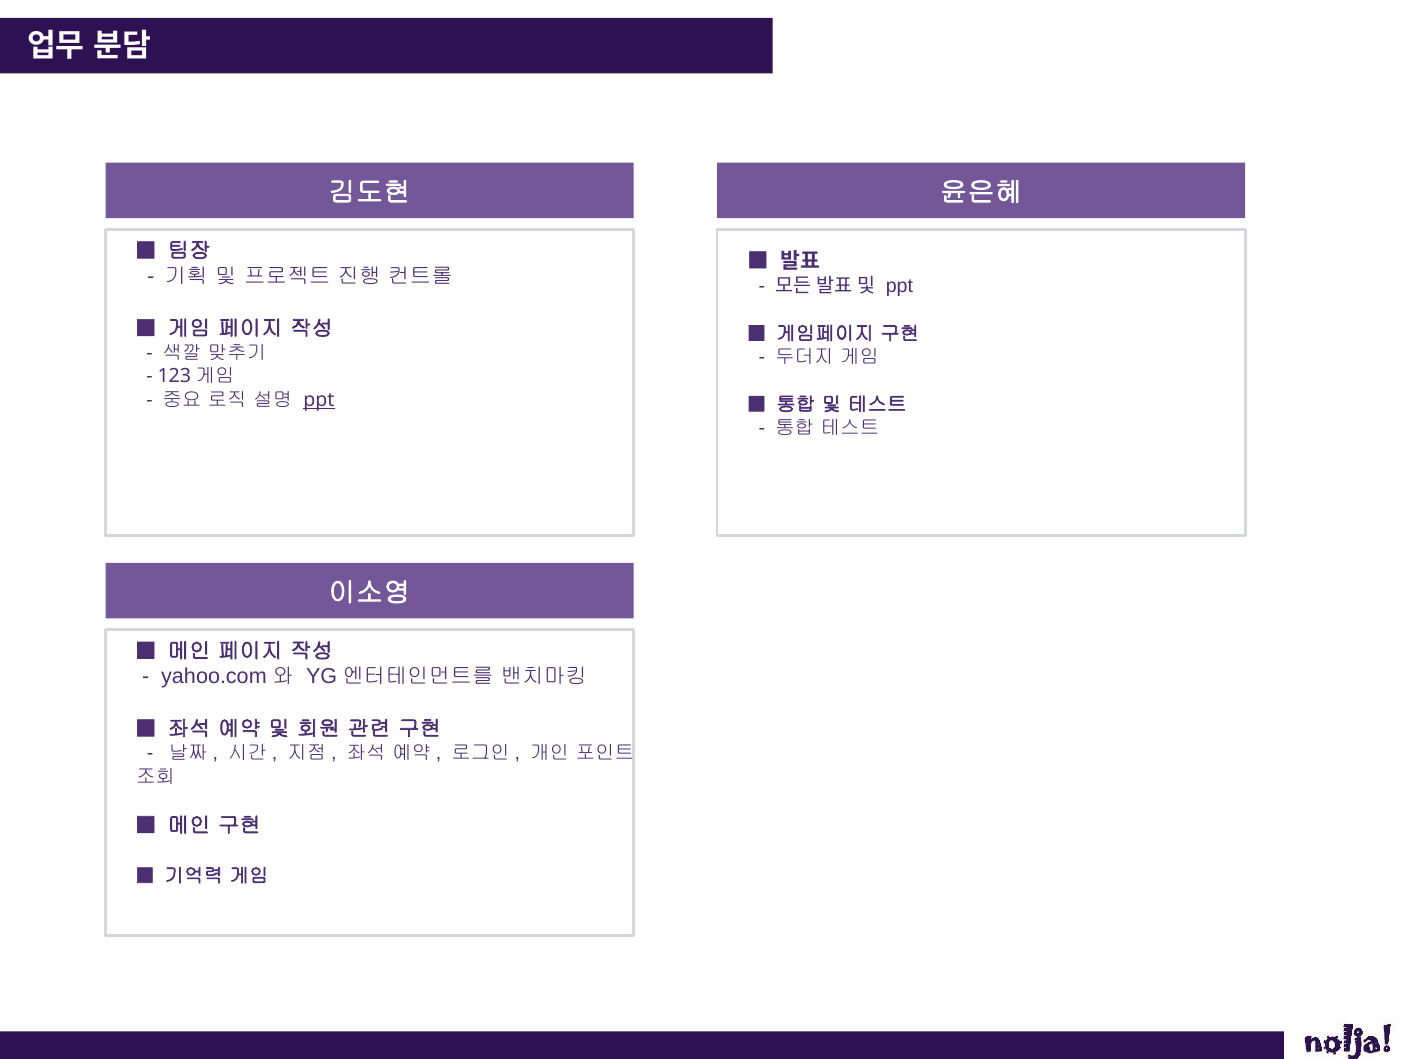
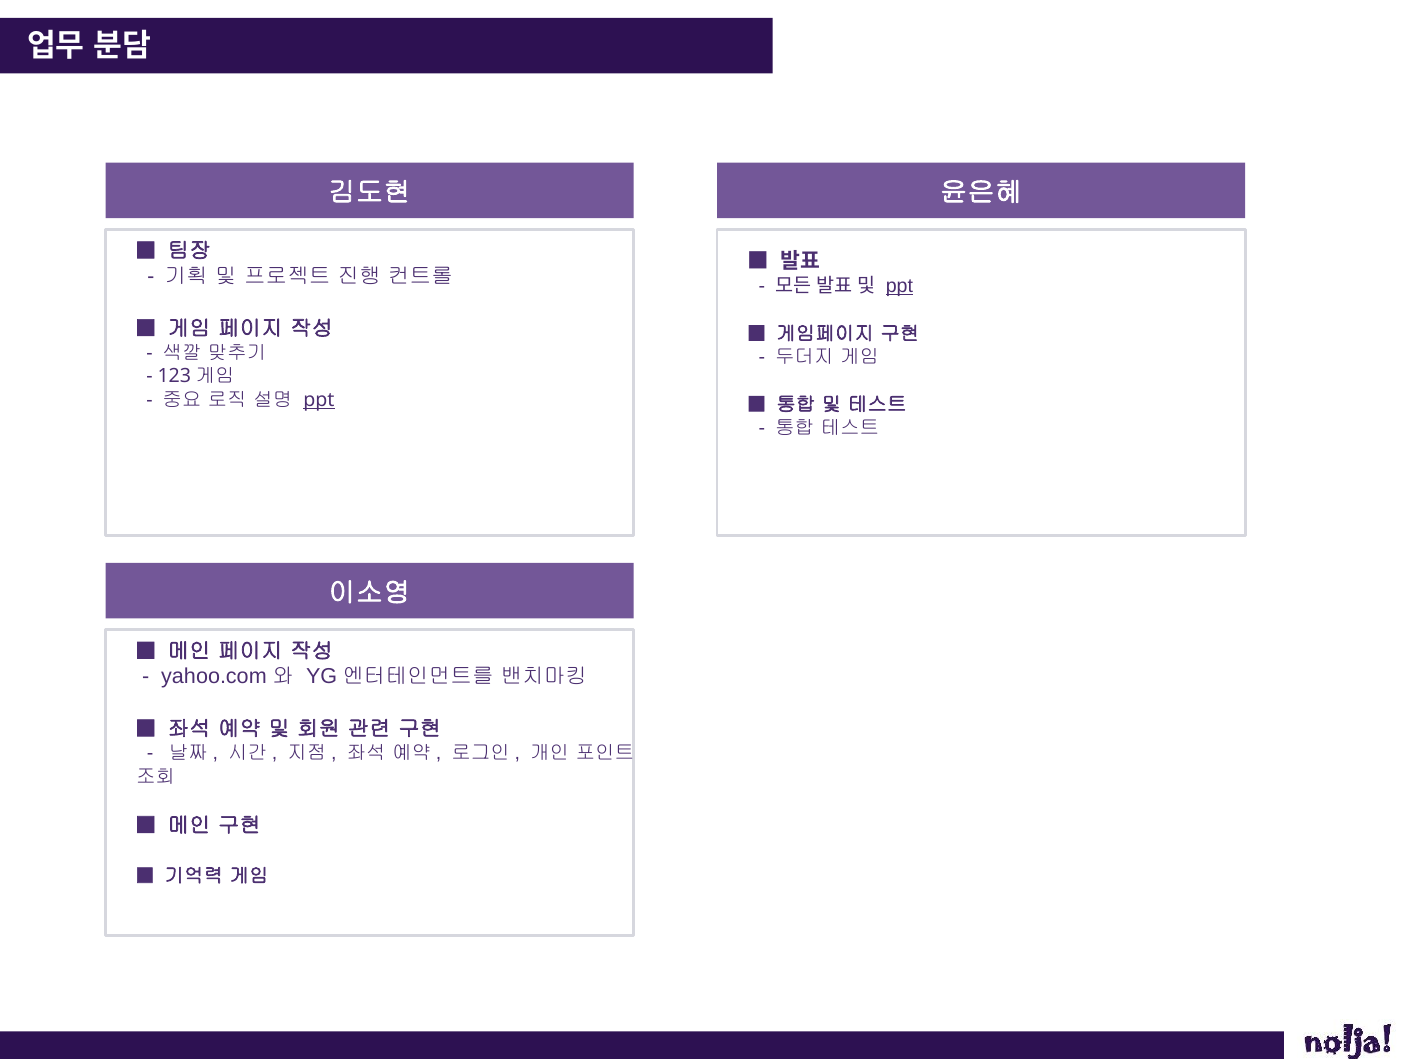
ppt underline: none -> present (899, 286)
